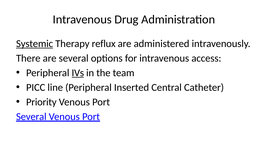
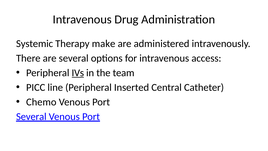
Systemic underline: present -> none (35, 44)
reflux: reflux -> make (104, 44)
Priority: Priority -> Chemo (41, 102)
